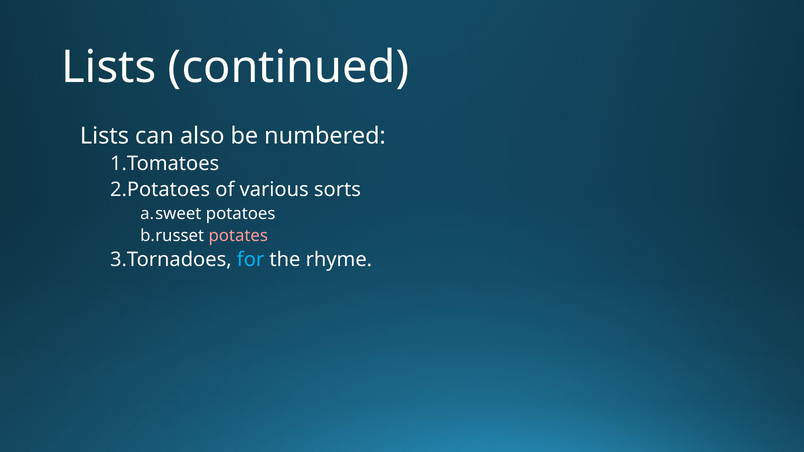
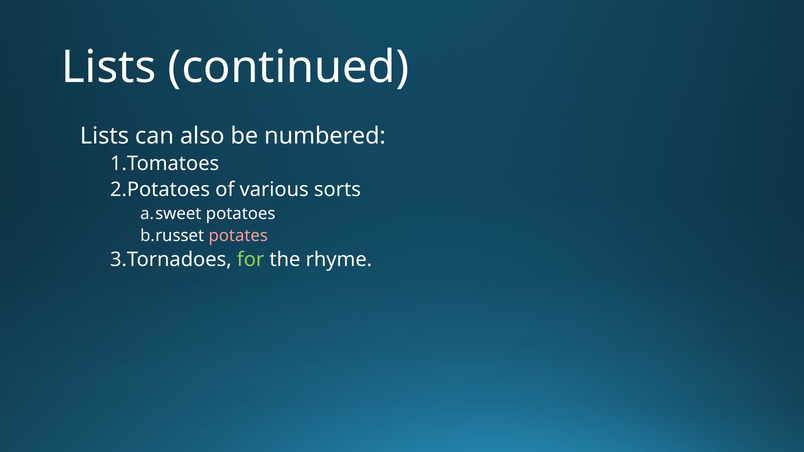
for colour: light blue -> light green (251, 260)
